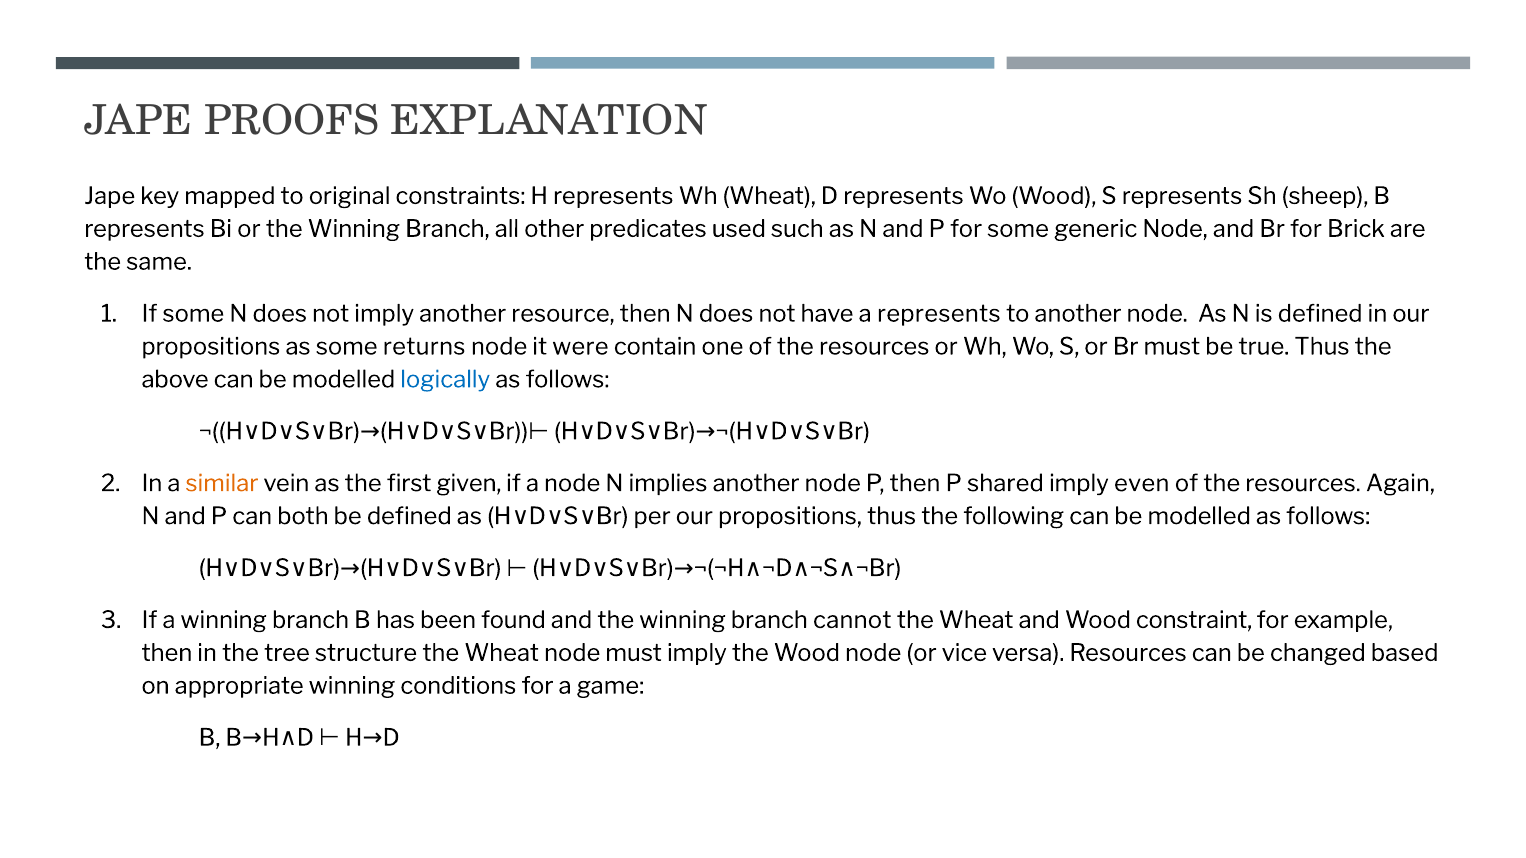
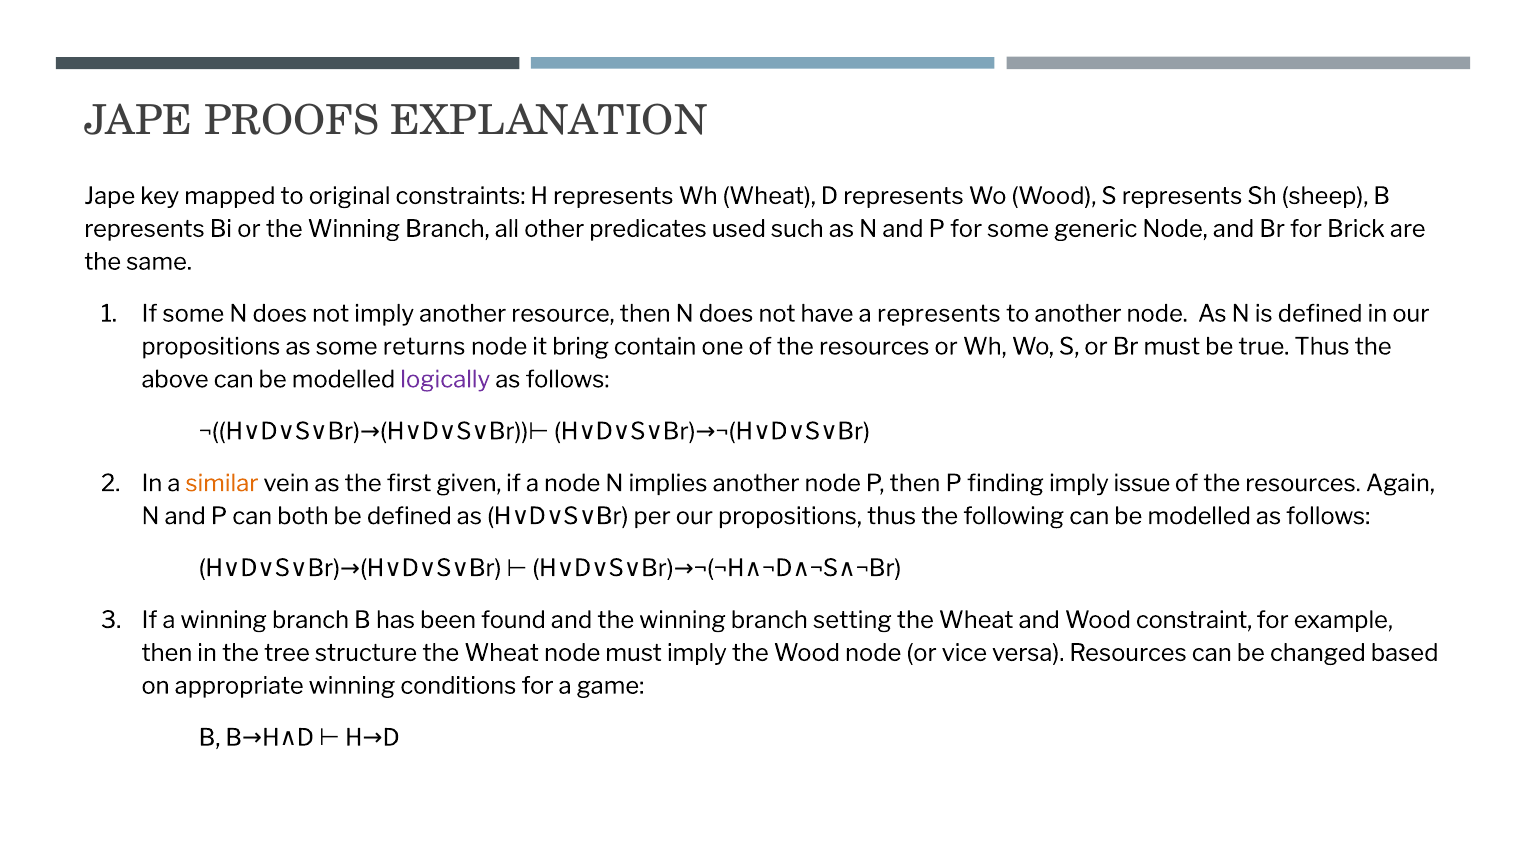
were: were -> bring (581, 347)
logically colour: blue -> purple (445, 380)
shared: shared -> finding (1005, 484)
even: even -> issue (1142, 484)
cannot: cannot -> setting (852, 620)
